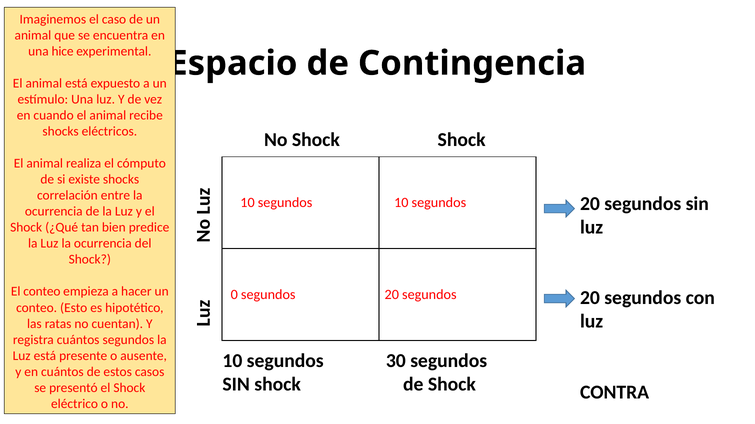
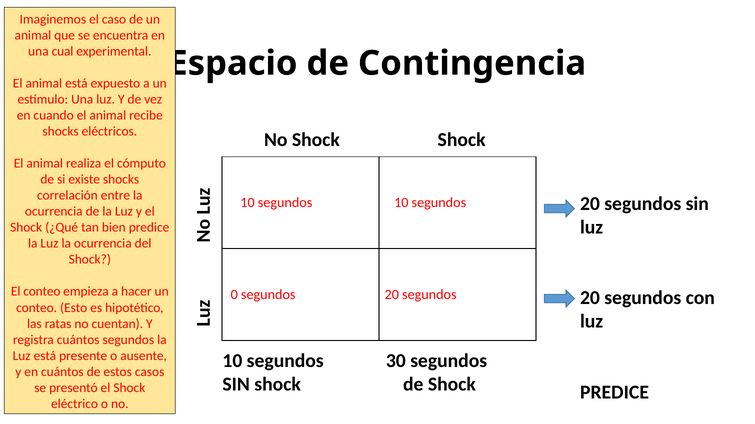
hice: hice -> cual (63, 51)
CONTRA: CONTRA -> PREDICE (614, 393)
